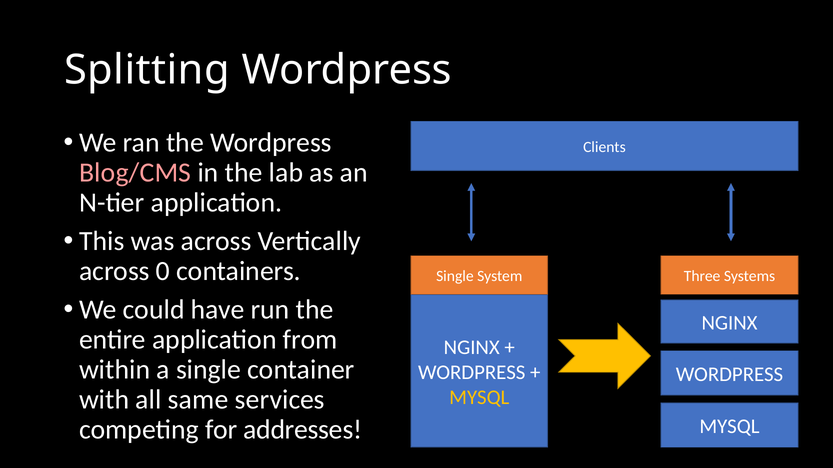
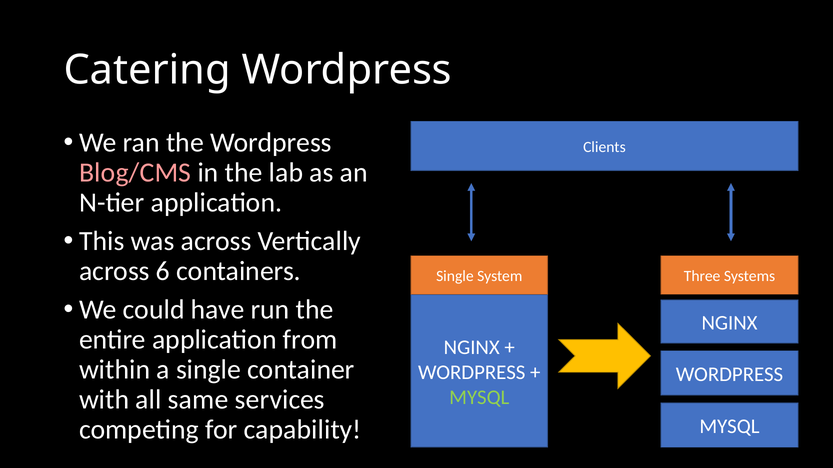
Splitting: Splitting -> Catering (147, 70)
0: 0 -> 6 (163, 271)
MYSQL colour: yellow -> light green (479, 398)
addresses: addresses -> capability (303, 430)
